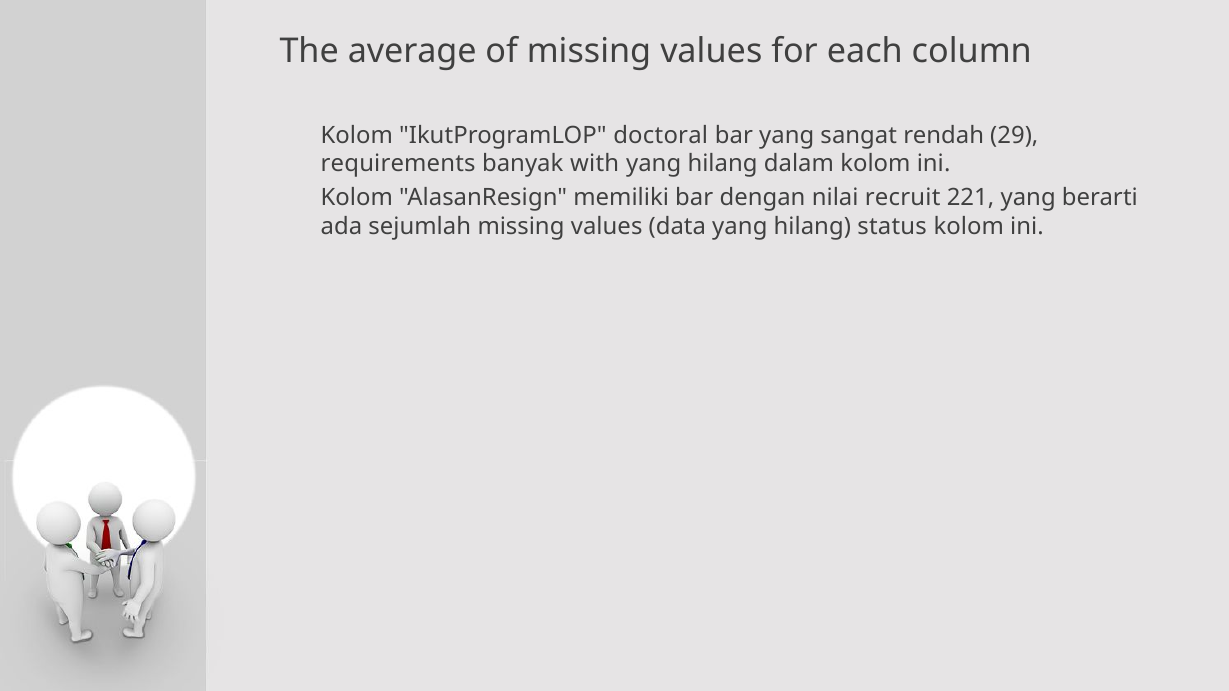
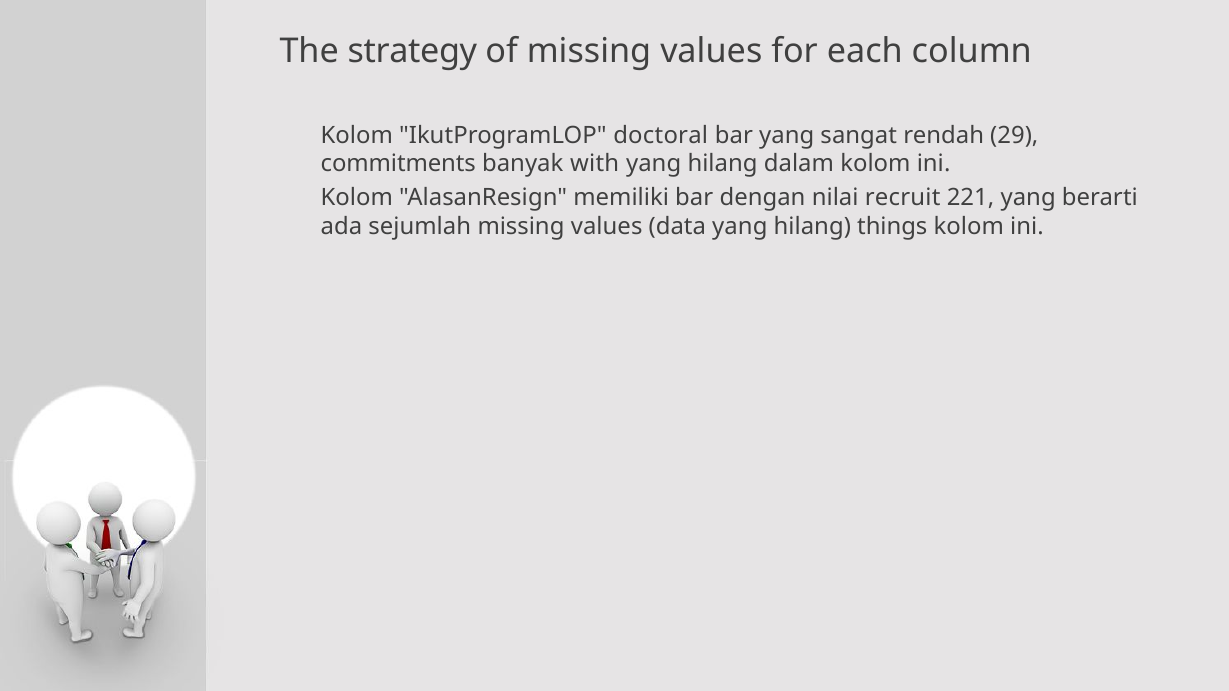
average: average -> strategy (412, 51)
requirements: requirements -> commitments (398, 164)
status: status -> things (892, 226)
